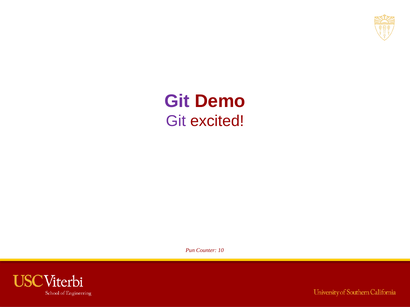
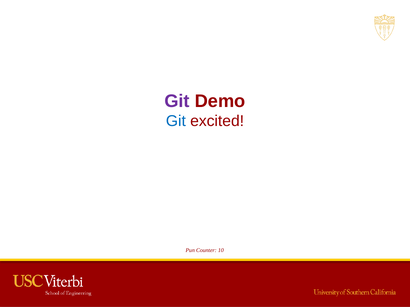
Git colour: purple -> blue (176, 121)
